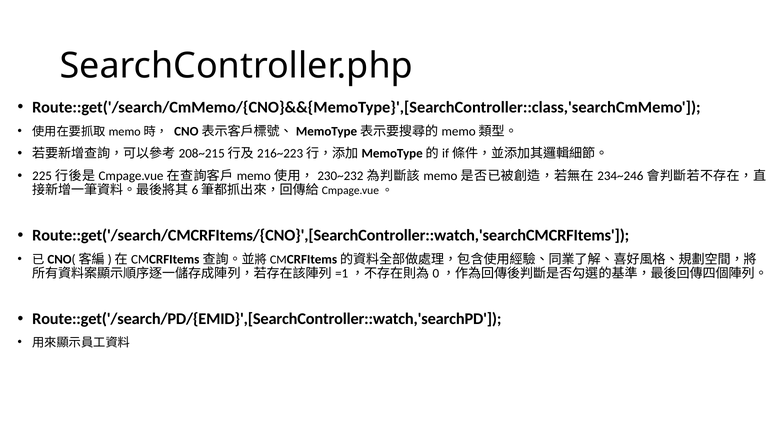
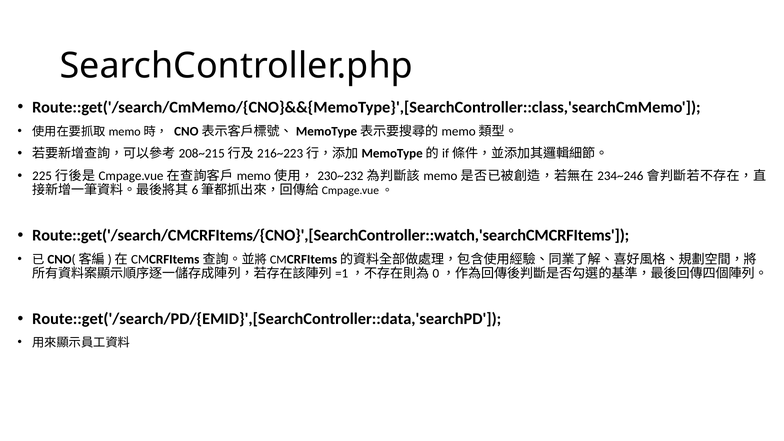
Route::get('/search/PD/{EMID}',[SearchController::watch,'searchPD: Route::get('/search/PD/{EMID}',[SearchController::watch,'searchPD -> Route::get('/search/PD/{EMID}',[SearchController::data,'searchPD (267, 319)
